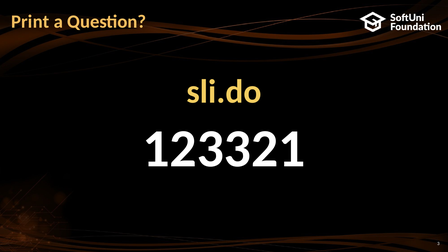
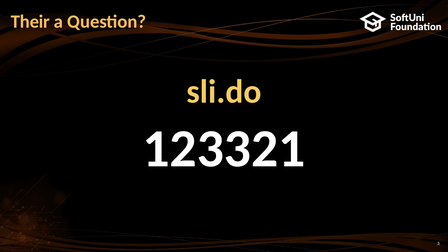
Print: Print -> Their (30, 22)
